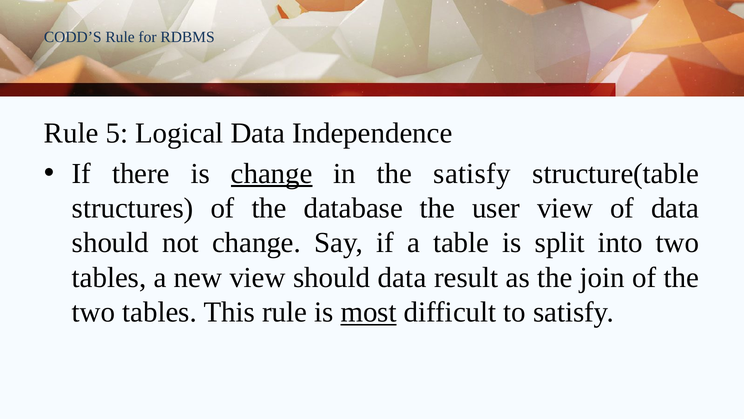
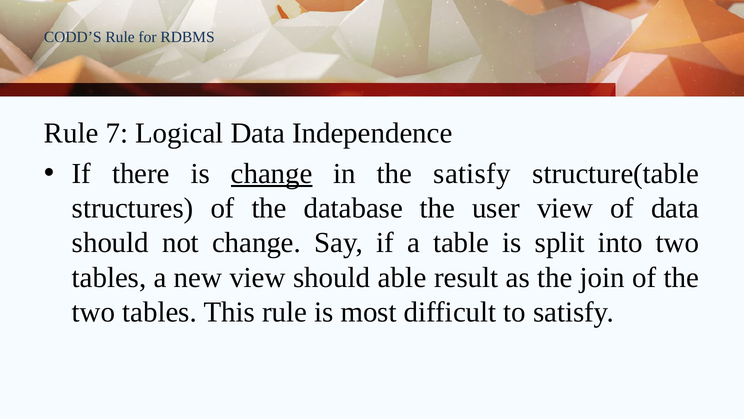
5: 5 -> 7 (117, 133)
should data: data -> able (402, 277)
most underline: present -> none (369, 312)
